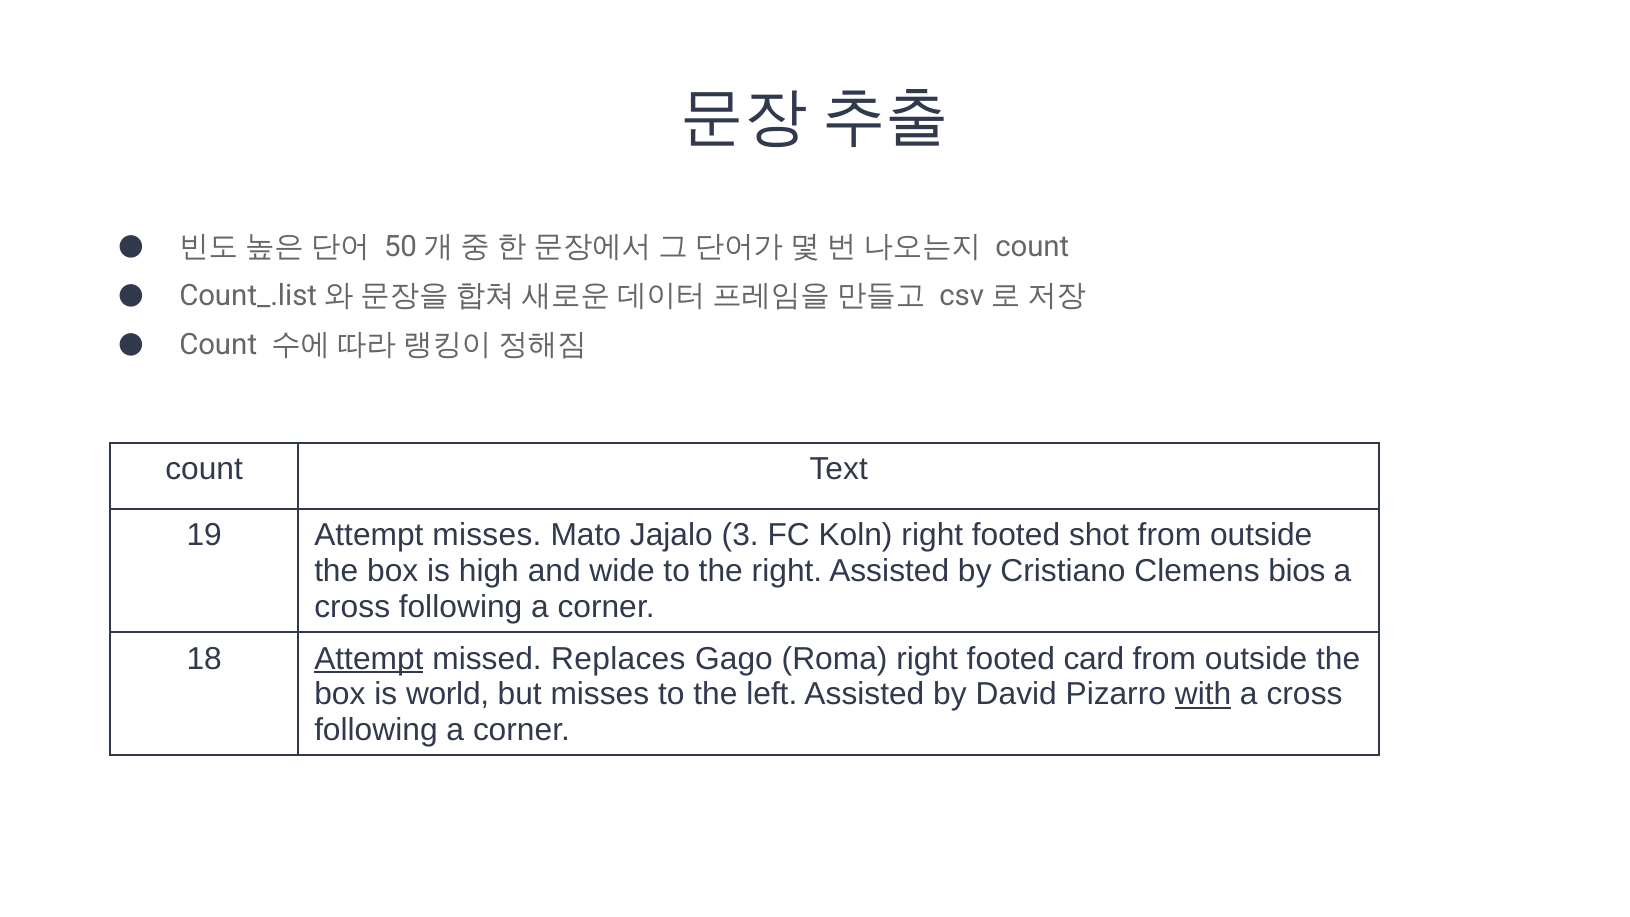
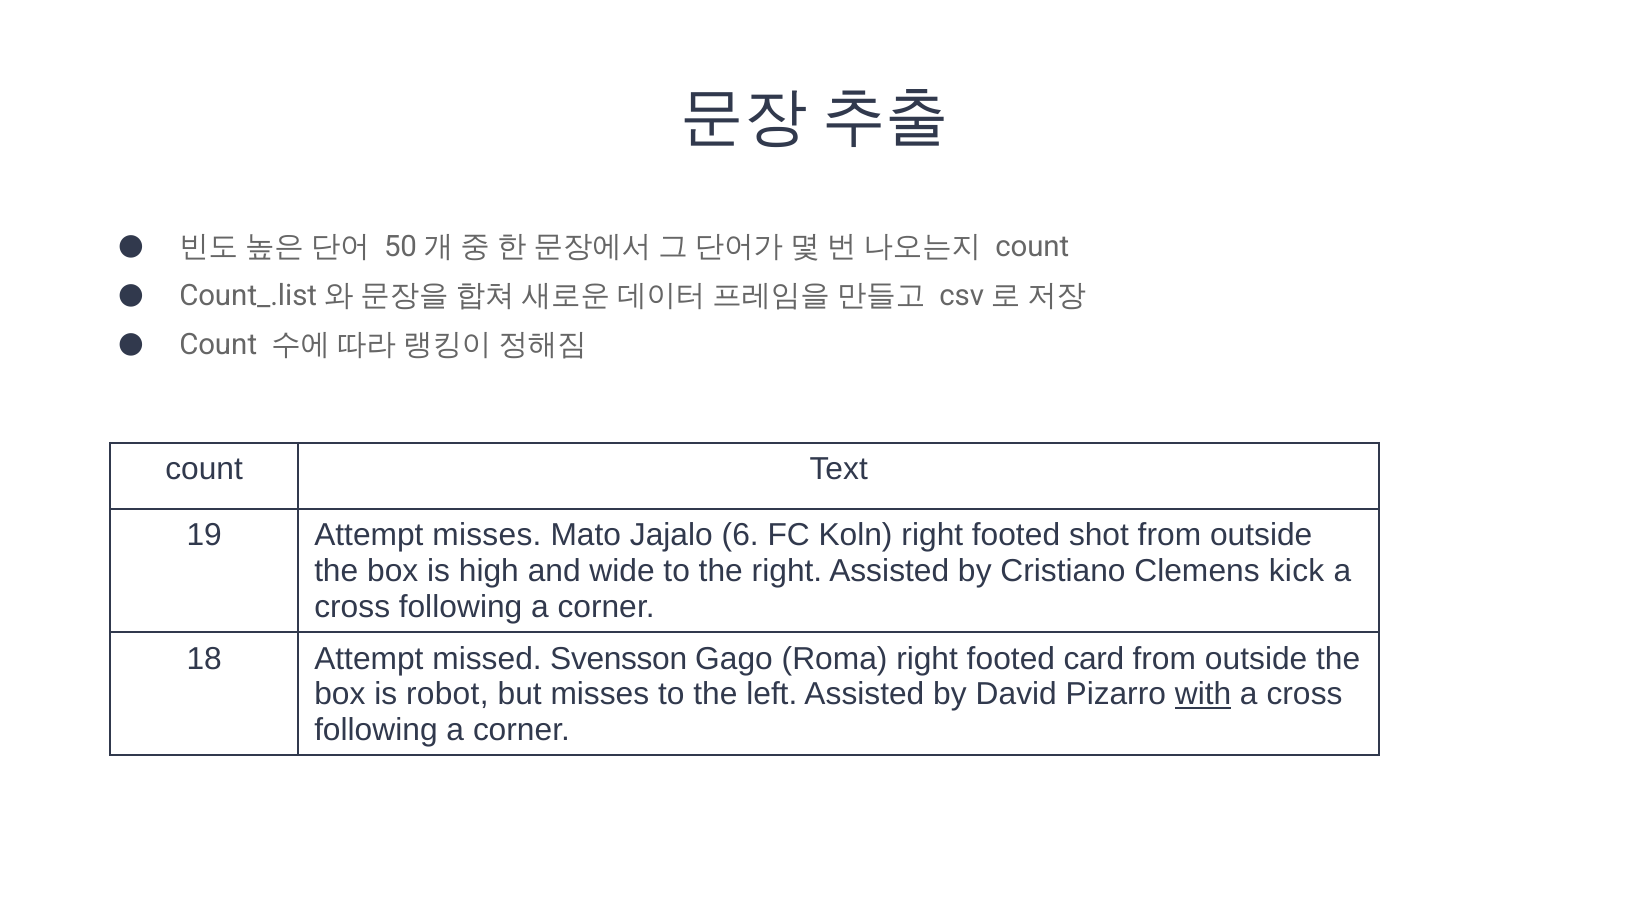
3: 3 -> 6 (740, 535)
bios: bios -> kick (1297, 571)
Attempt underline: present -> none (369, 659)
Replaces: Replaces -> Svensson (619, 659)
world: world -> robot (447, 694)
